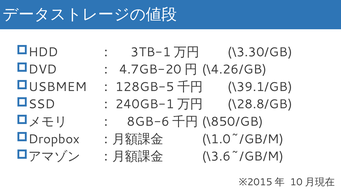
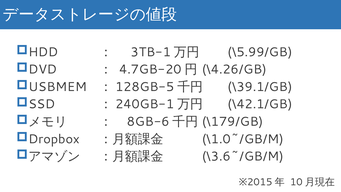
\3.30/GB: \3.30/GB -> \5.99/GB (260, 52)
\28.8/GB: \28.8/GB -> \42.1/GB (260, 104)
\850/GB: \850/GB -> \179/GB (233, 122)
